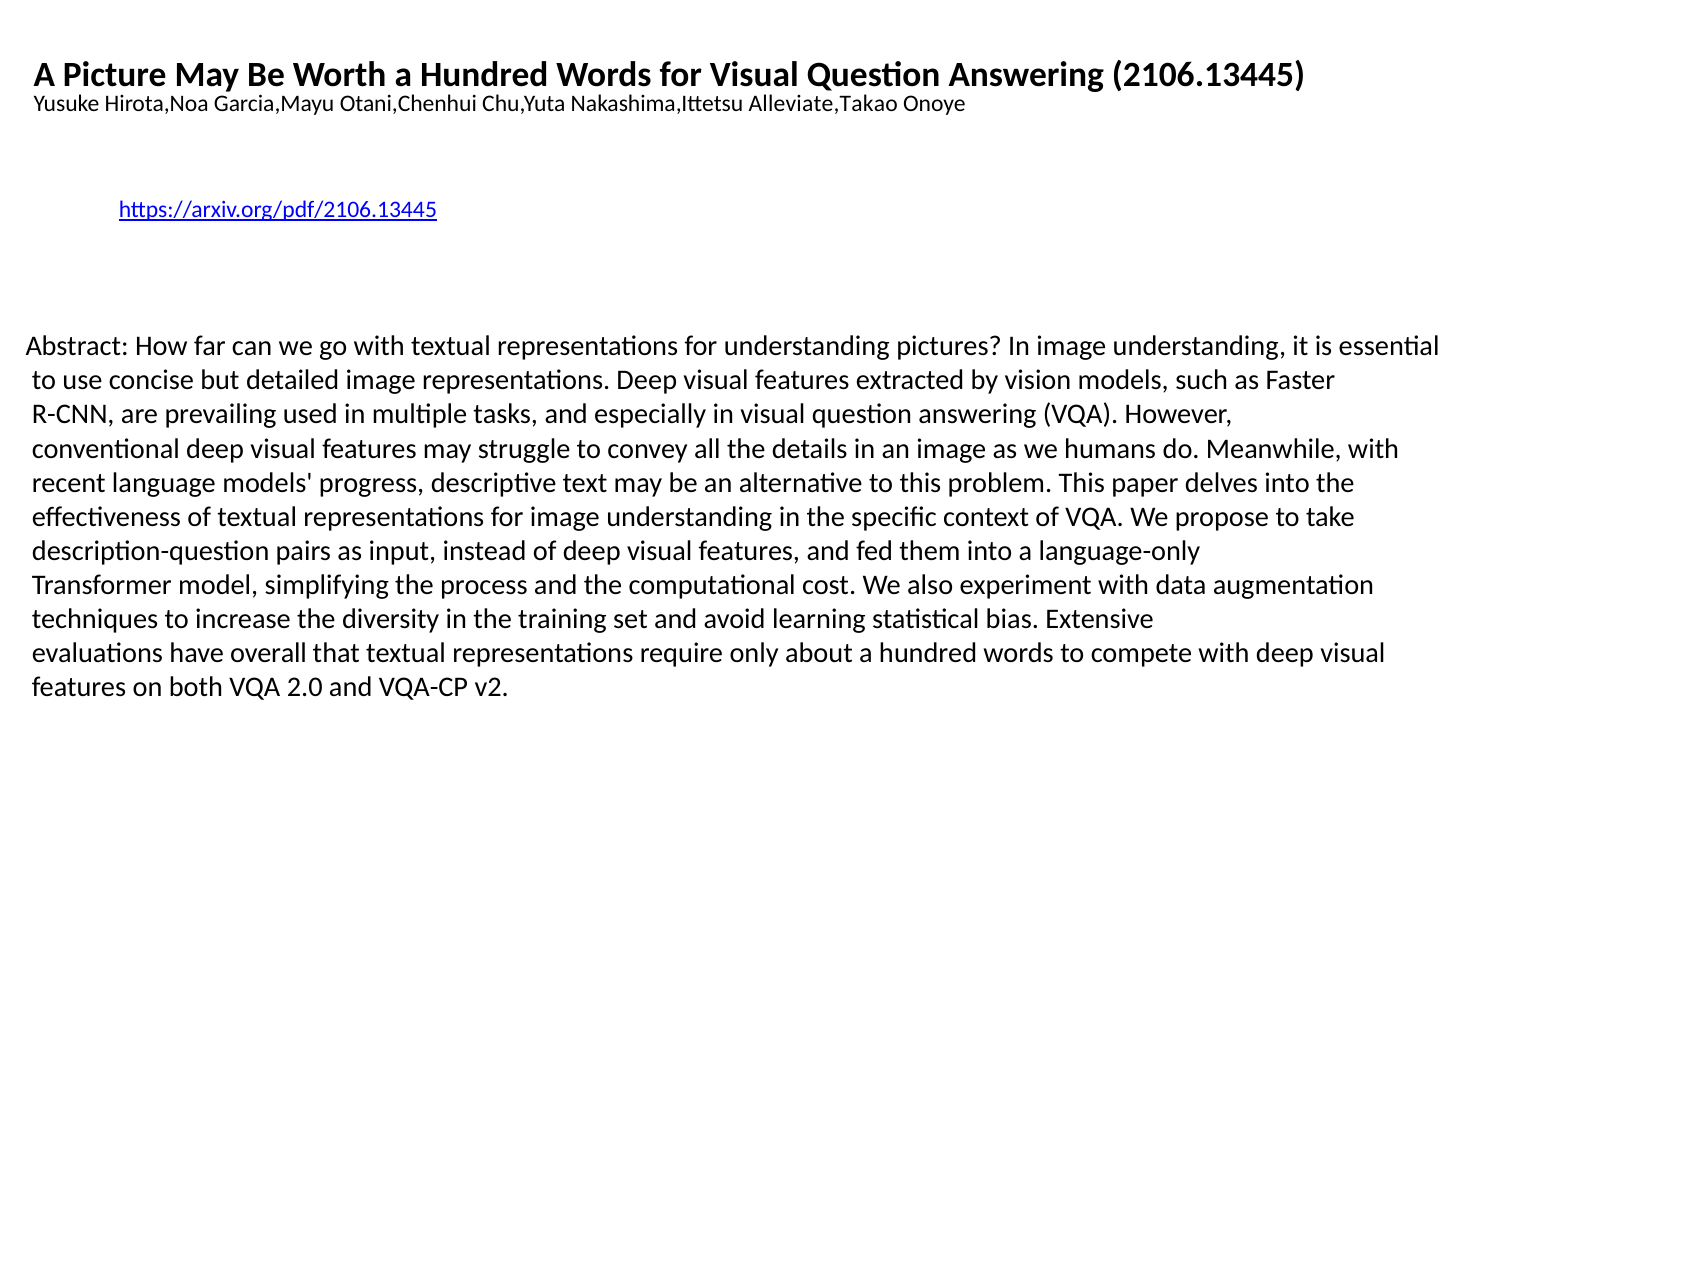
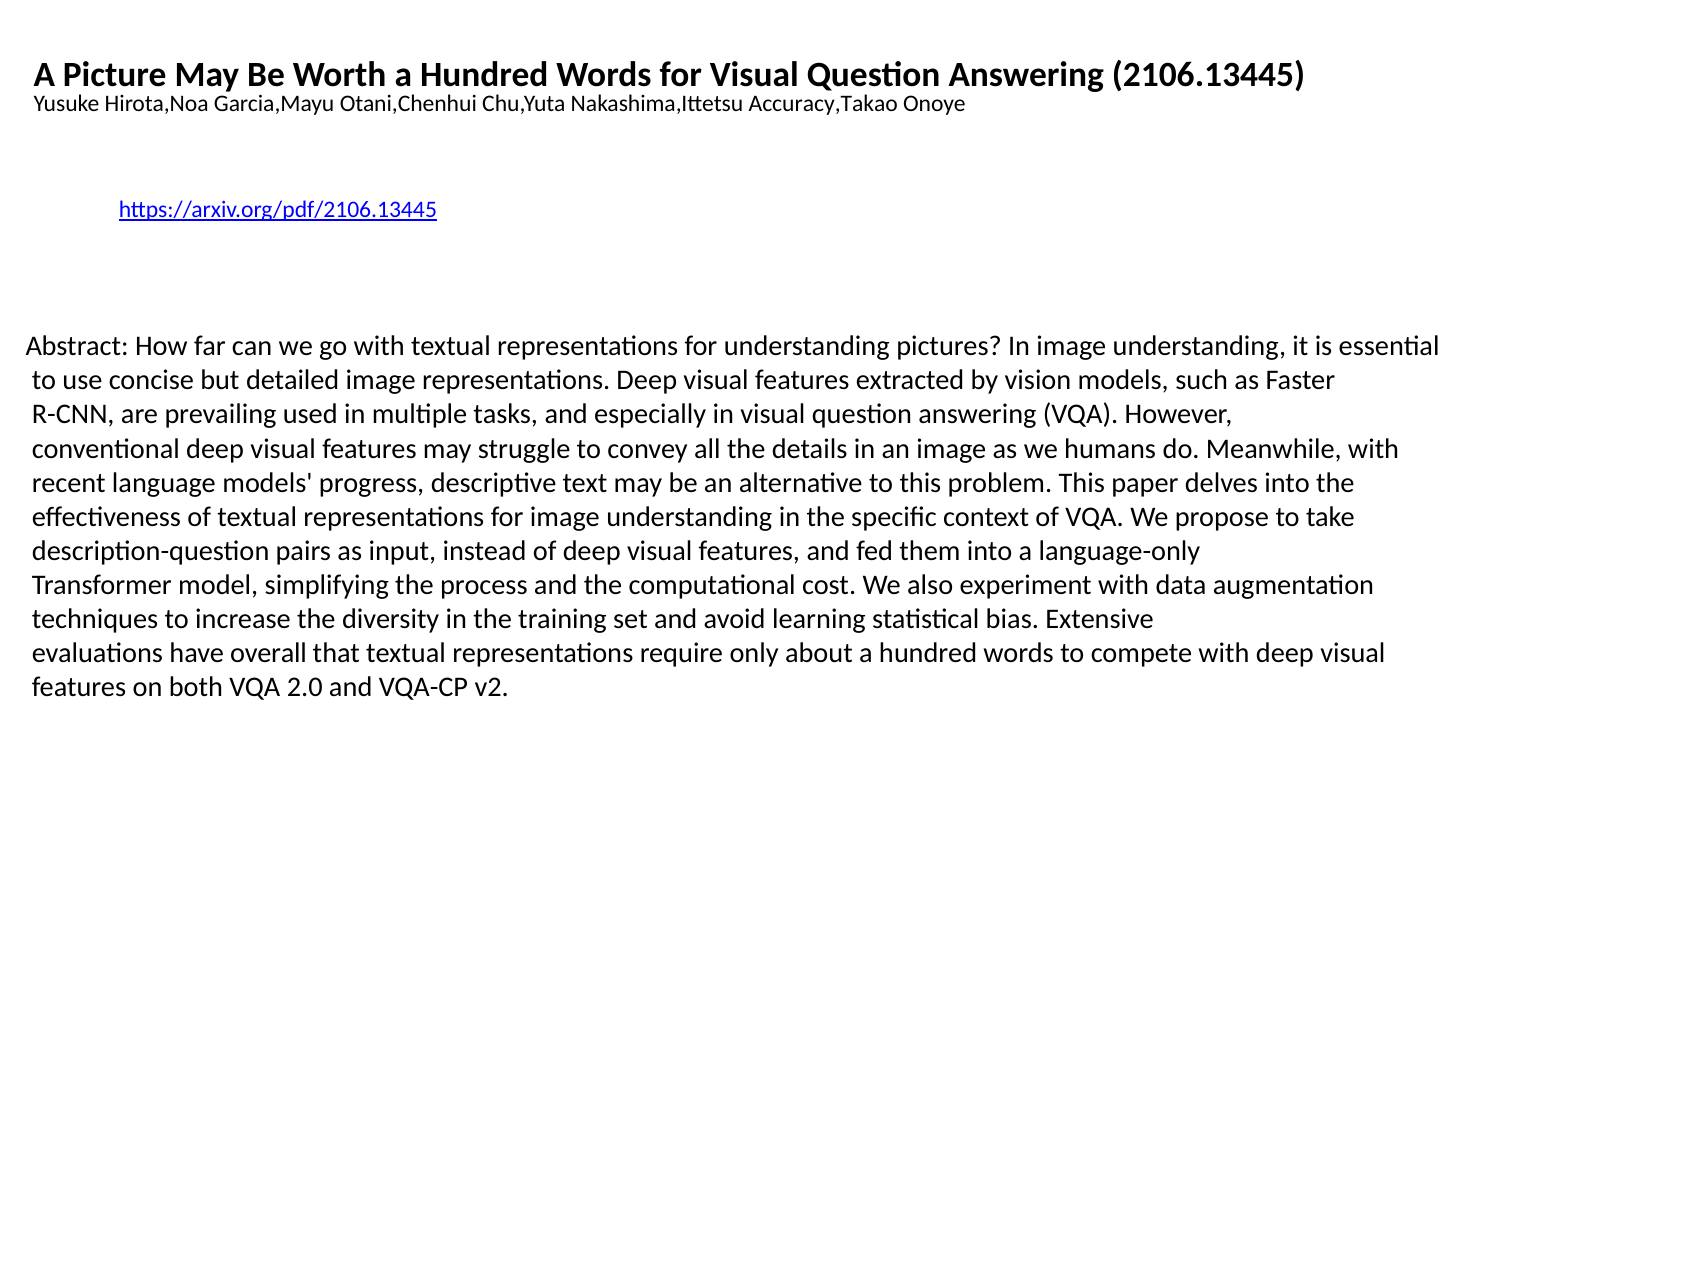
Alleviate,Takao: Alleviate,Takao -> Accuracy,Takao (823, 104)
